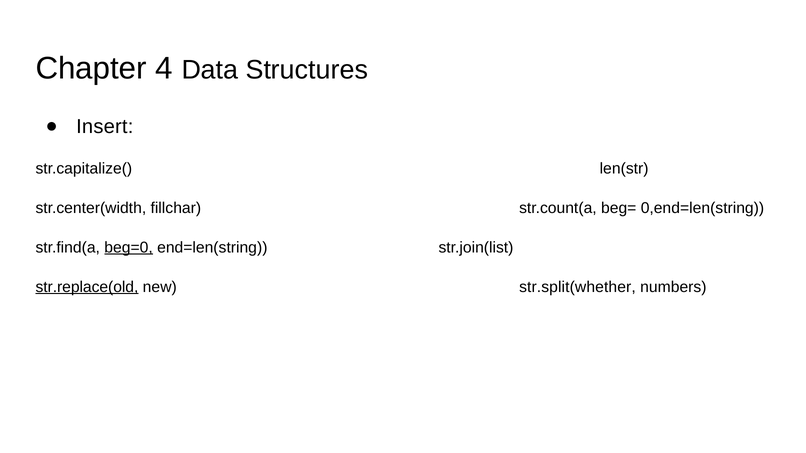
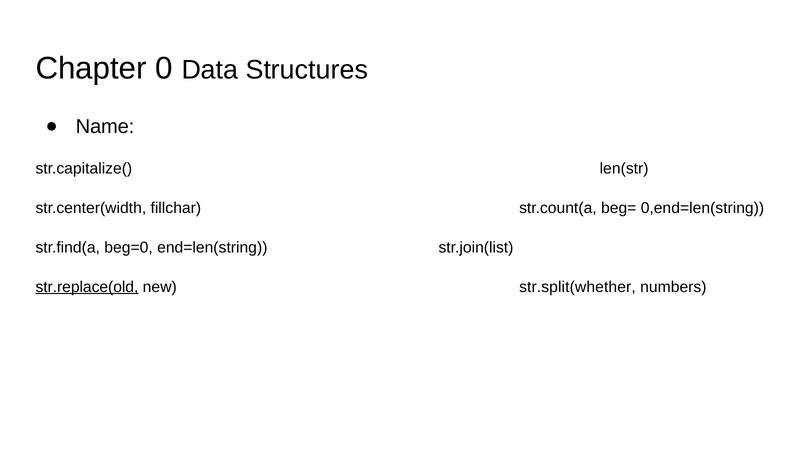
4: 4 -> 0 (164, 68)
Insert: Insert -> Name (105, 127)
beg=0 underline: present -> none (129, 248)
